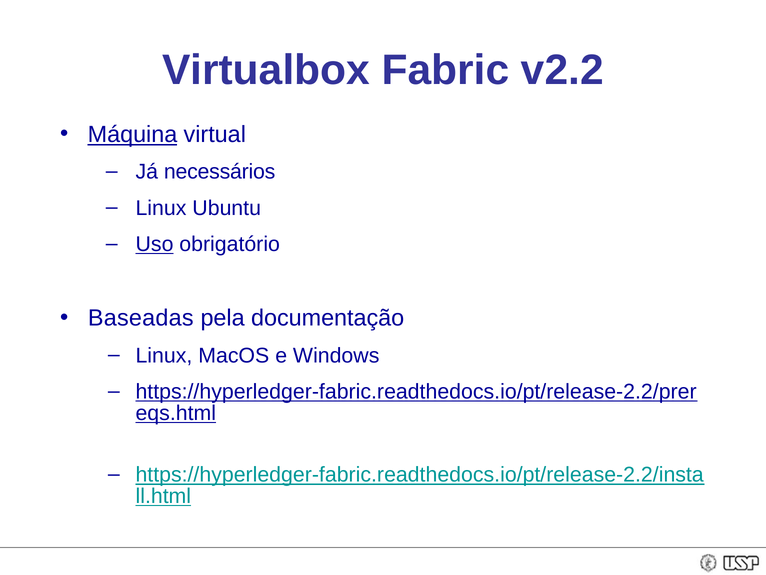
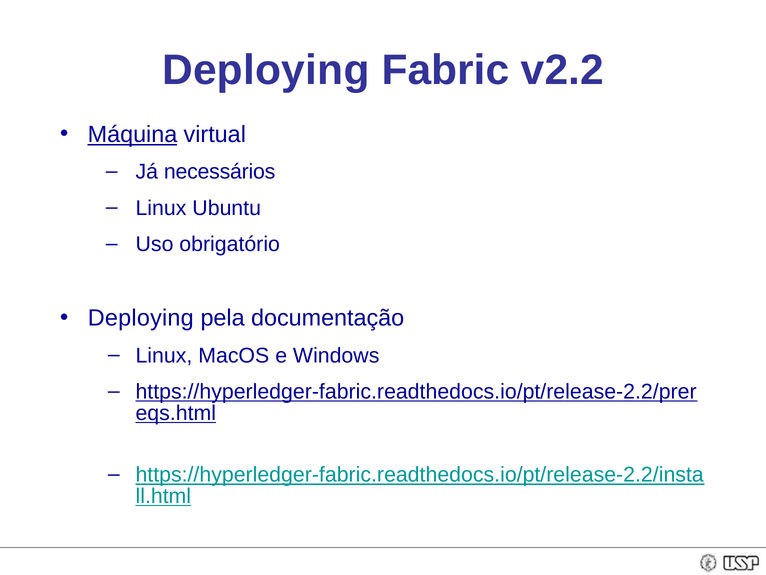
Virtualbox: Virtualbox -> Deploying (266, 70)
Uso underline: present -> none (155, 244)
Baseadas: Baseadas -> Deploying (141, 318)
